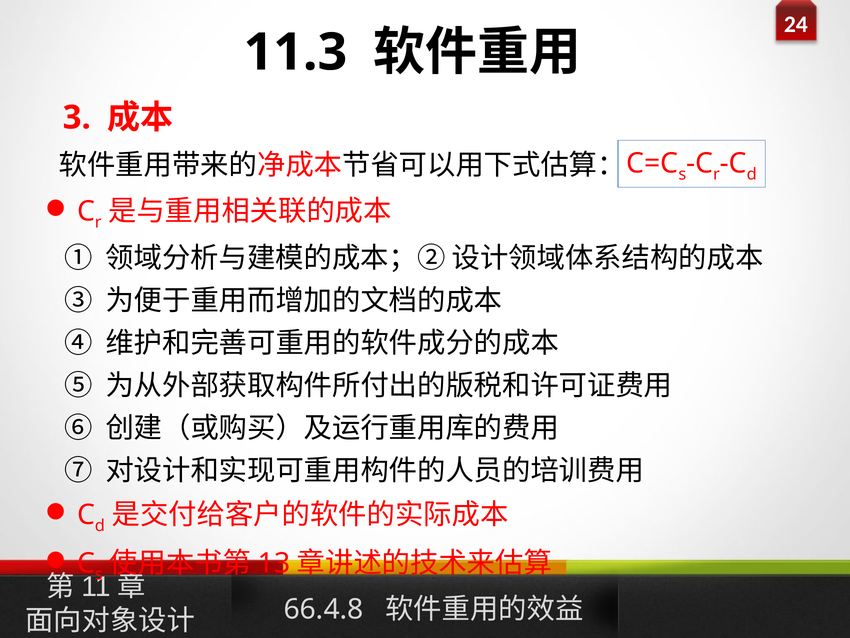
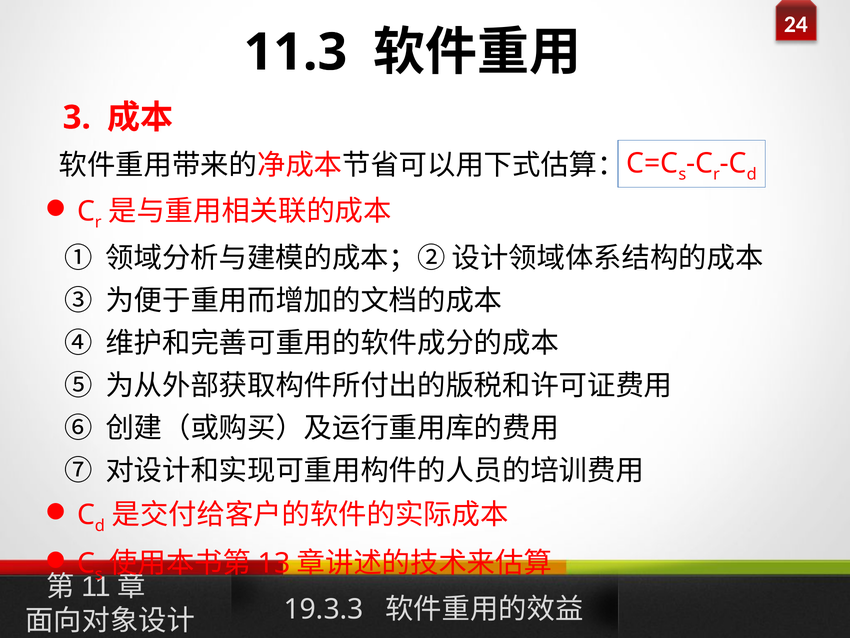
66.4.8: 66.4.8 -> 19.3.3 (324, 609)
